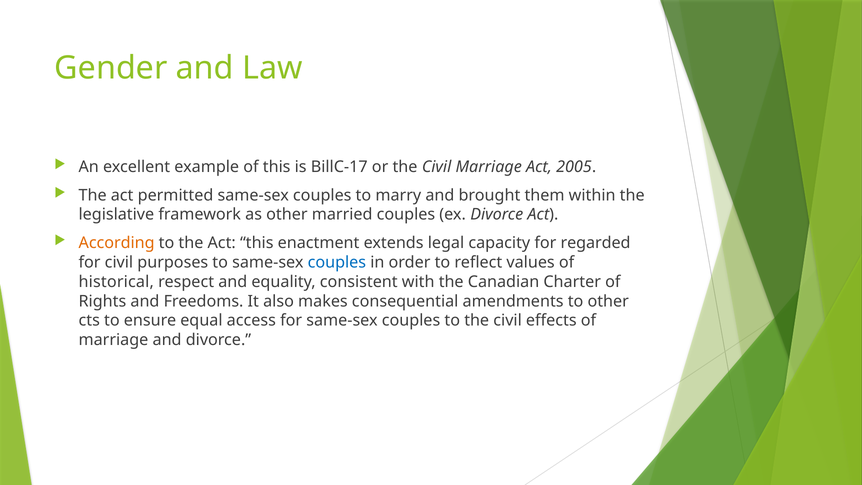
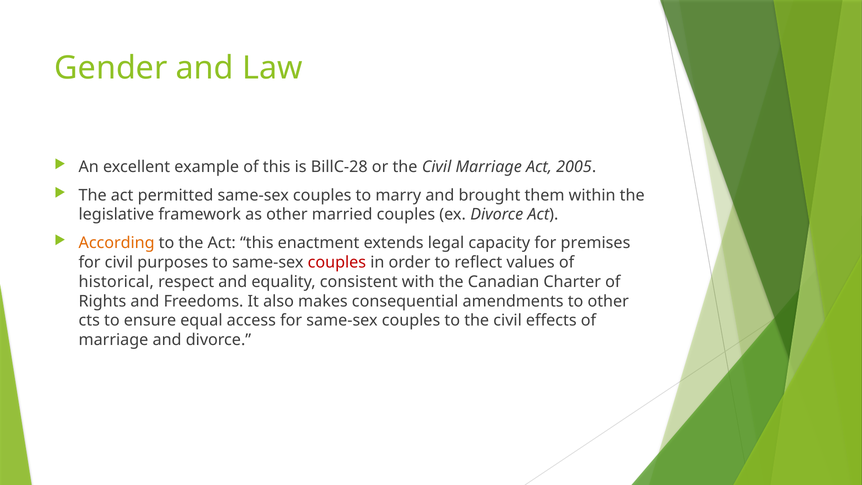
BillC-17: BillC-17 -> BillC-28 (339, 167)
regarded: regarded -> premises (595, 243)
couples colour: blue -> red (337, 262)
